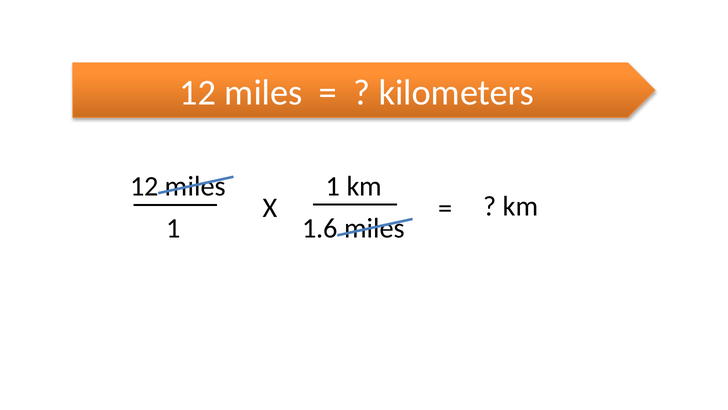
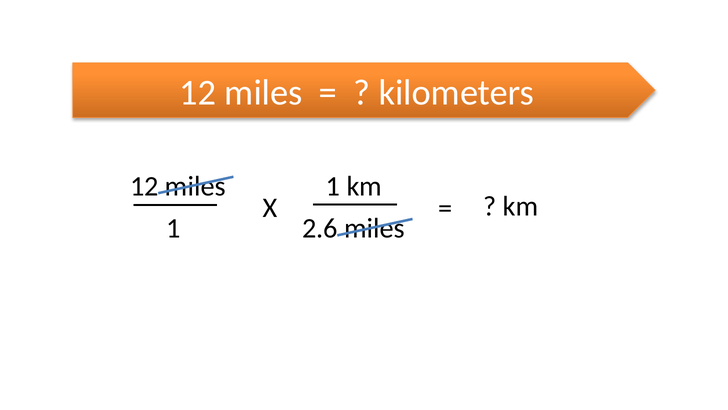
1.6: 1.6 -> 2.6 (320, 228)
